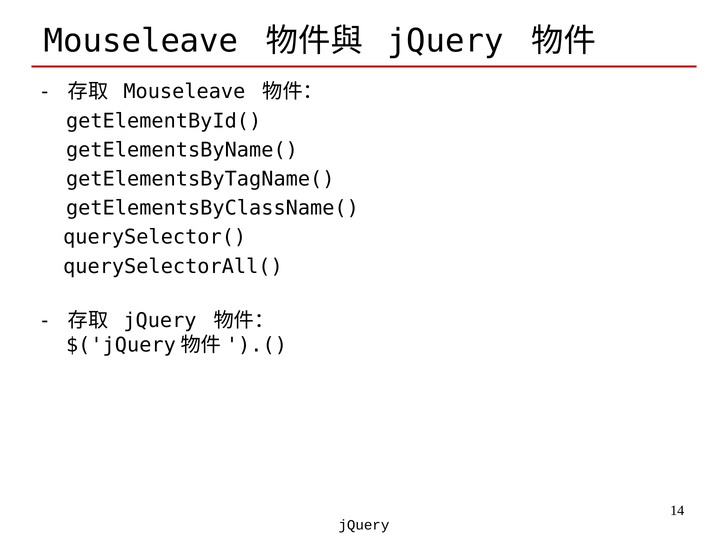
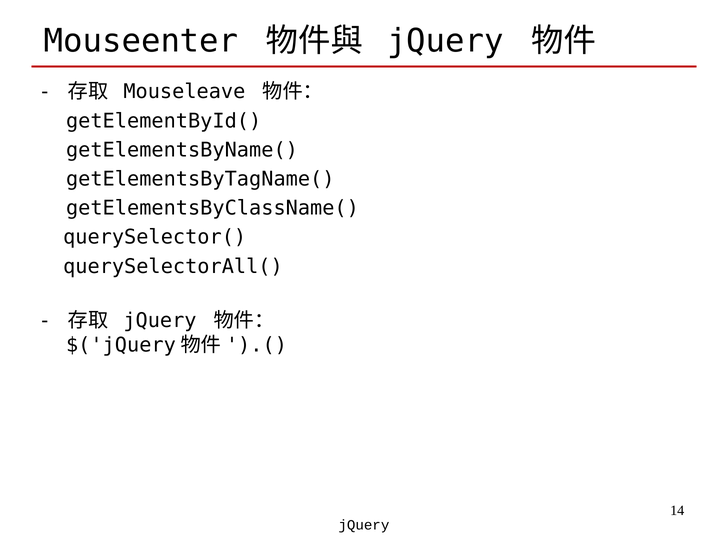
Mouseleave: Mouseleave -> Mouseenter (141, 41)
